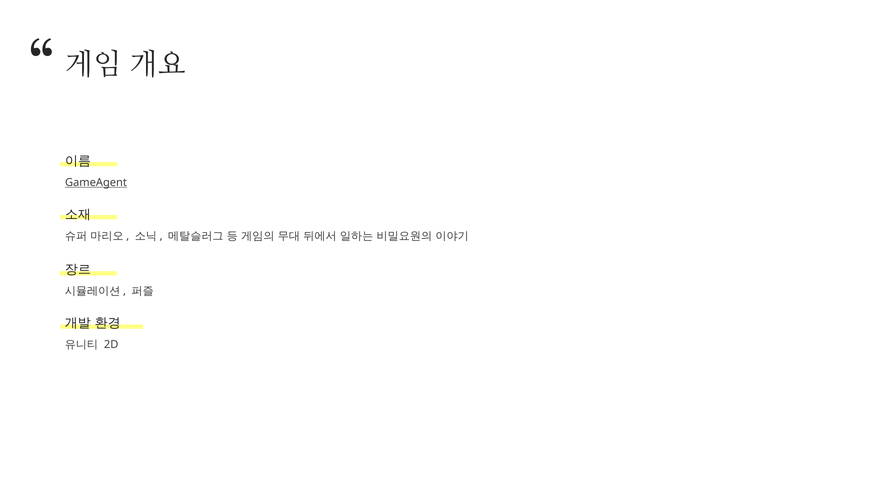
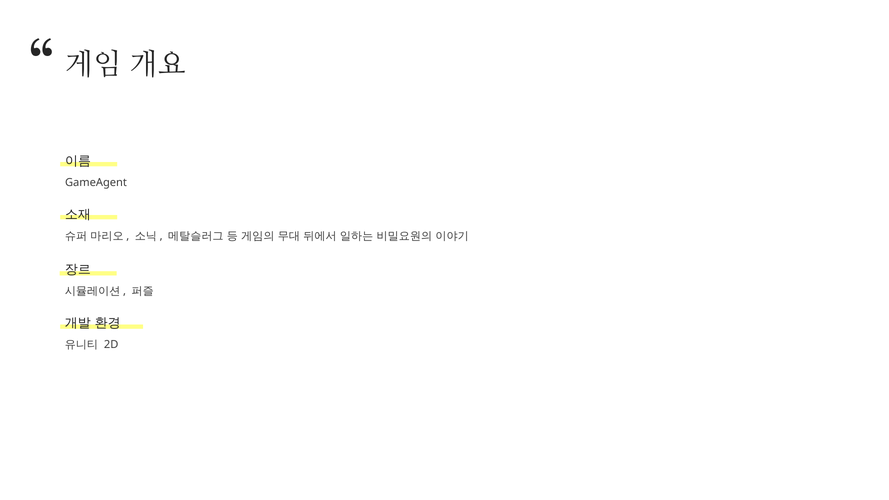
GameAgent underline: present -> none (96, 182)
